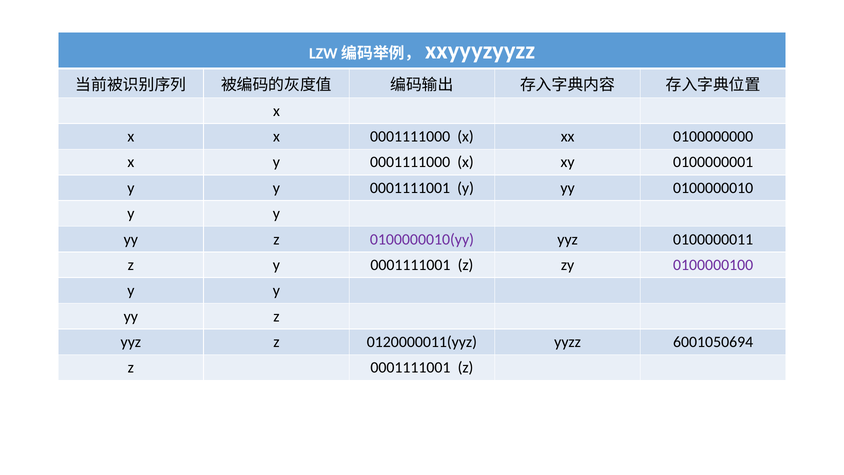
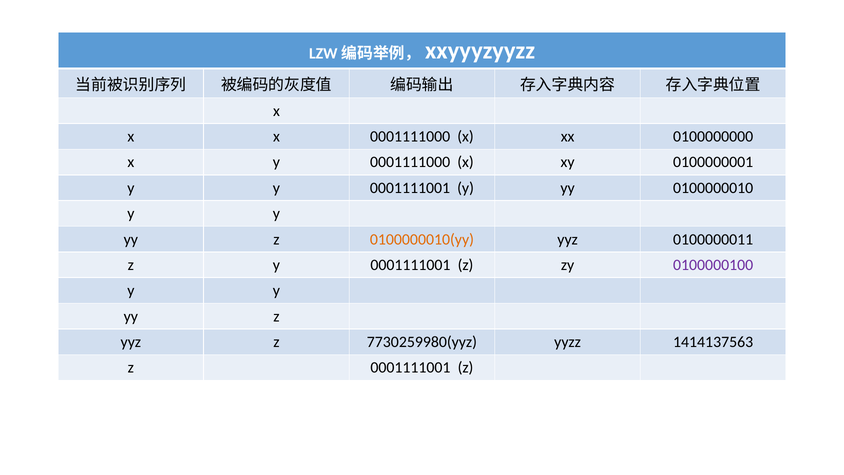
0100000010(yy colour: purple -> orange (422, 239)
0120000011(yyz: 0120000011(yyz -> 7730259980(yyz (422, 342)
6001050694: 6001050694 -> 1414137563 (713, 342)
